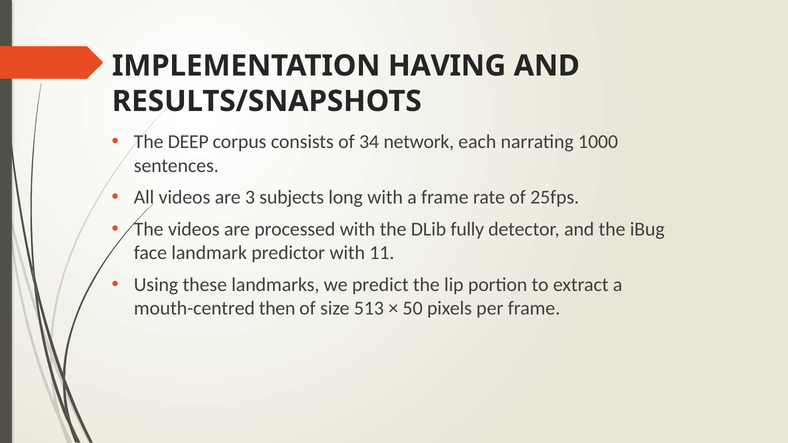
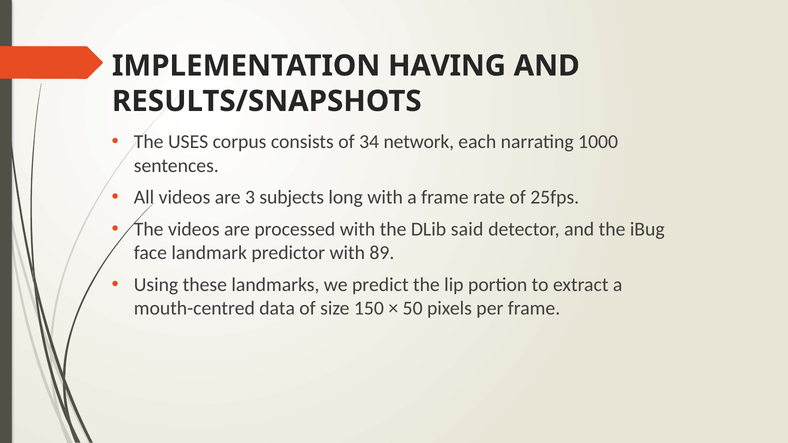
DEEP: DEEP -> USES (188, 142)
fully: fully -> said (467, 229)
11: 11 -> 89 (382, 253)
then: then -> data (277, 308)
513: 513 -> 150 (369, 308)
